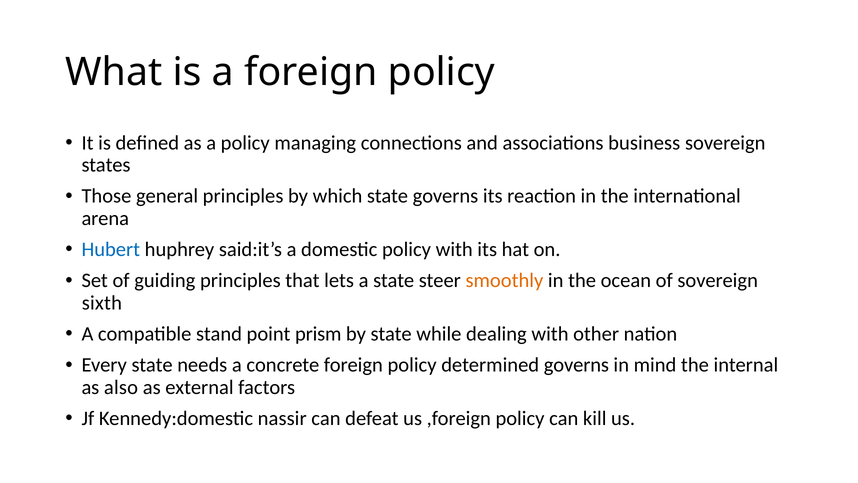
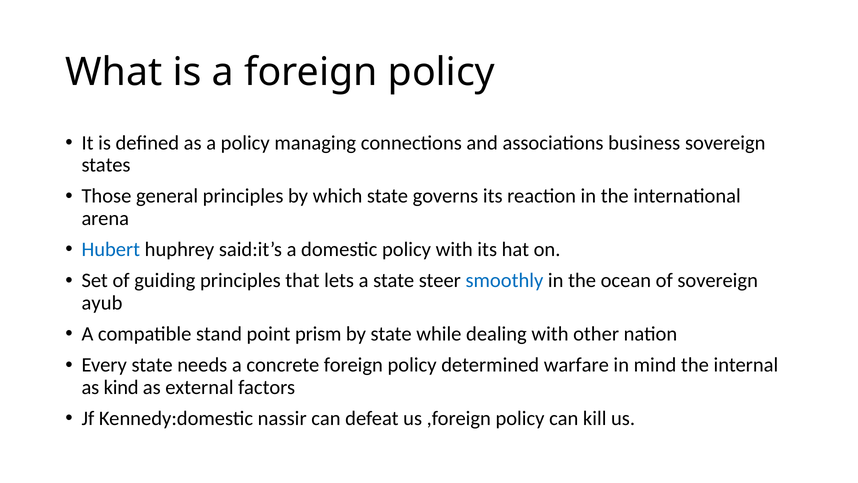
smoothly colour: orange -> blue (504, 280)
sixth: sixth -> ayub (102, 303)
determined governs: governs -> warfare (576, 365)
also: also -> kind (121, 387)
